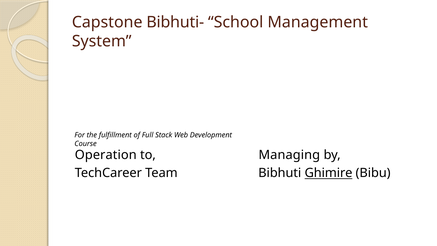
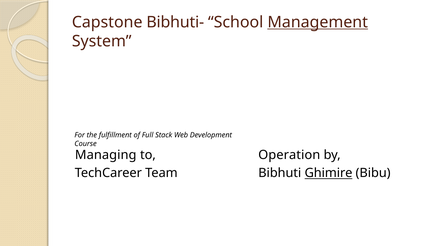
Management underline: none -> present (318, 22)
Operation: Operation -> Managing (106, 155)
Managing: Managing -> Operation (289, 155)
